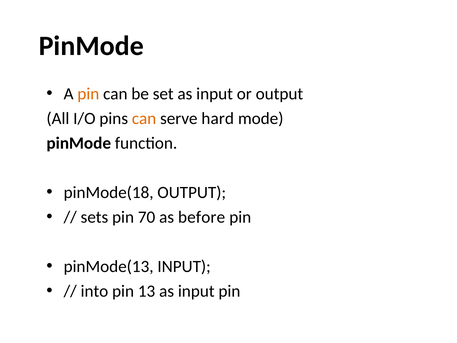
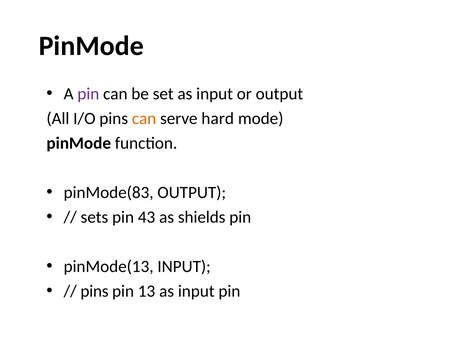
pin colour: orange -> purple (88, 94)
pinMode(18: pinMode(18 -> pinMode(83 (109, 192)
70: 70 -> 43 (147, 217)
before: before -> shields (202, 217)
into: into -> pins (95, 291)
